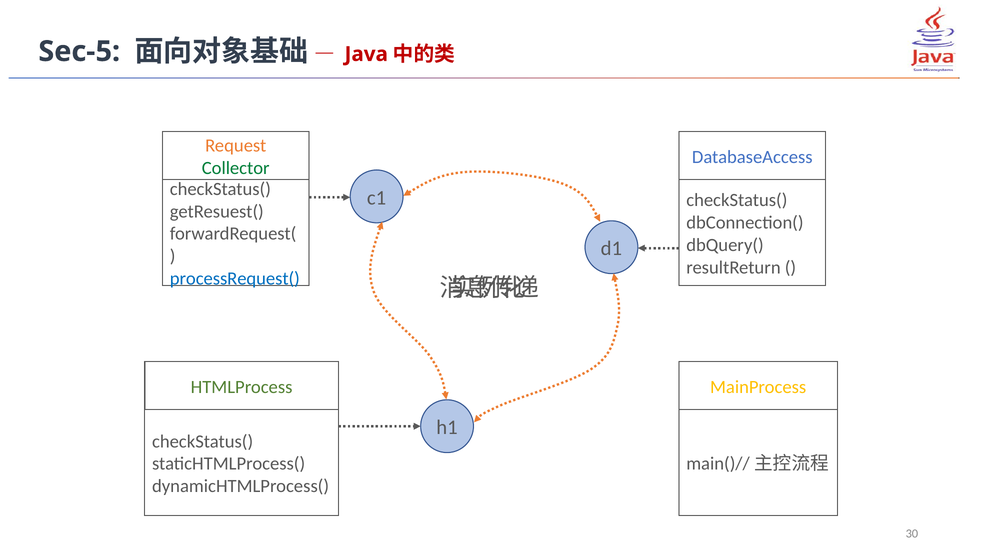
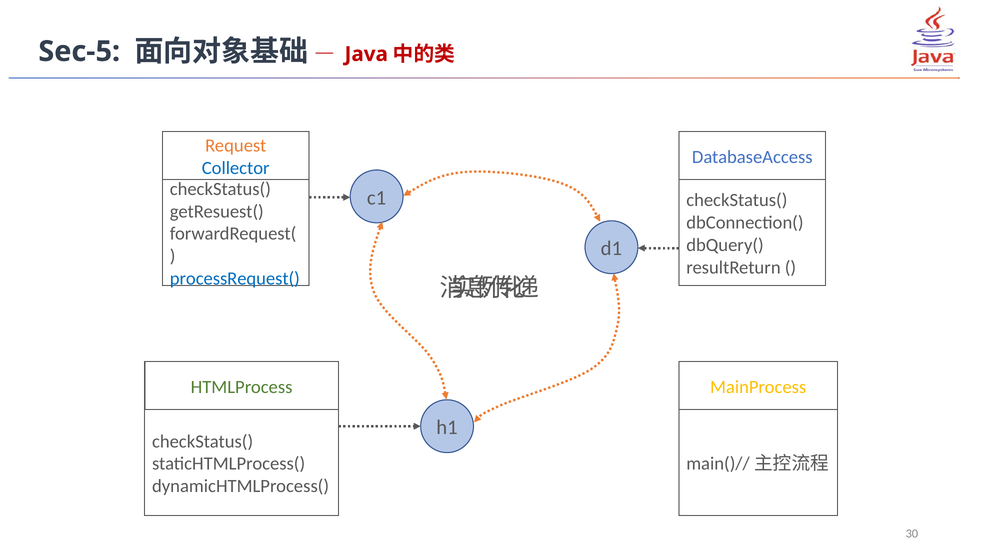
Collector colour: green -> blue (236, 168)
